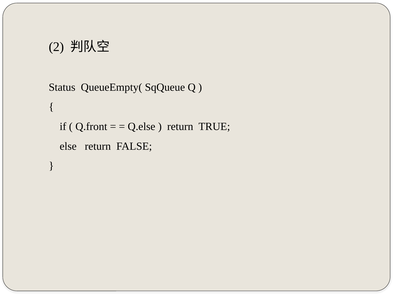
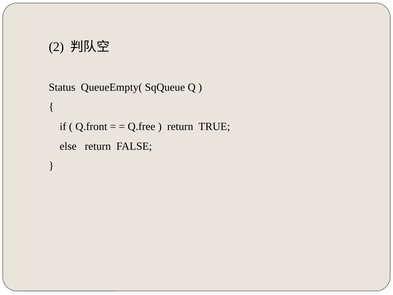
Q.else: Q.else -> Q.free (142, 126)
